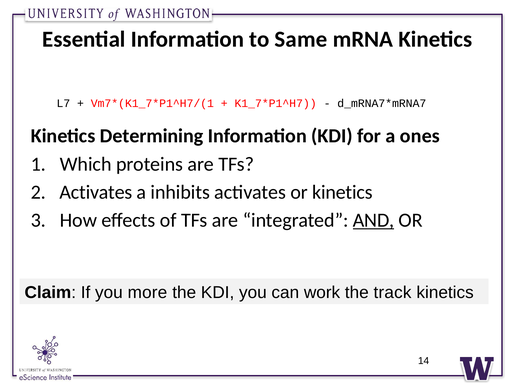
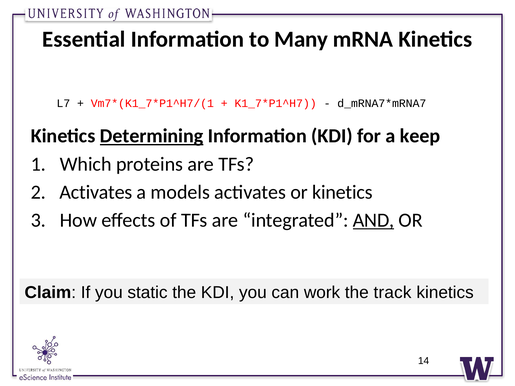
Same: Same -> Many (301, 39)
Determining underline: none -> present (152, 136)
ones: ones -> keep (420, 136)
inhibits: inhibits -> models (180, 192)
more: more -> static (148, 293)
